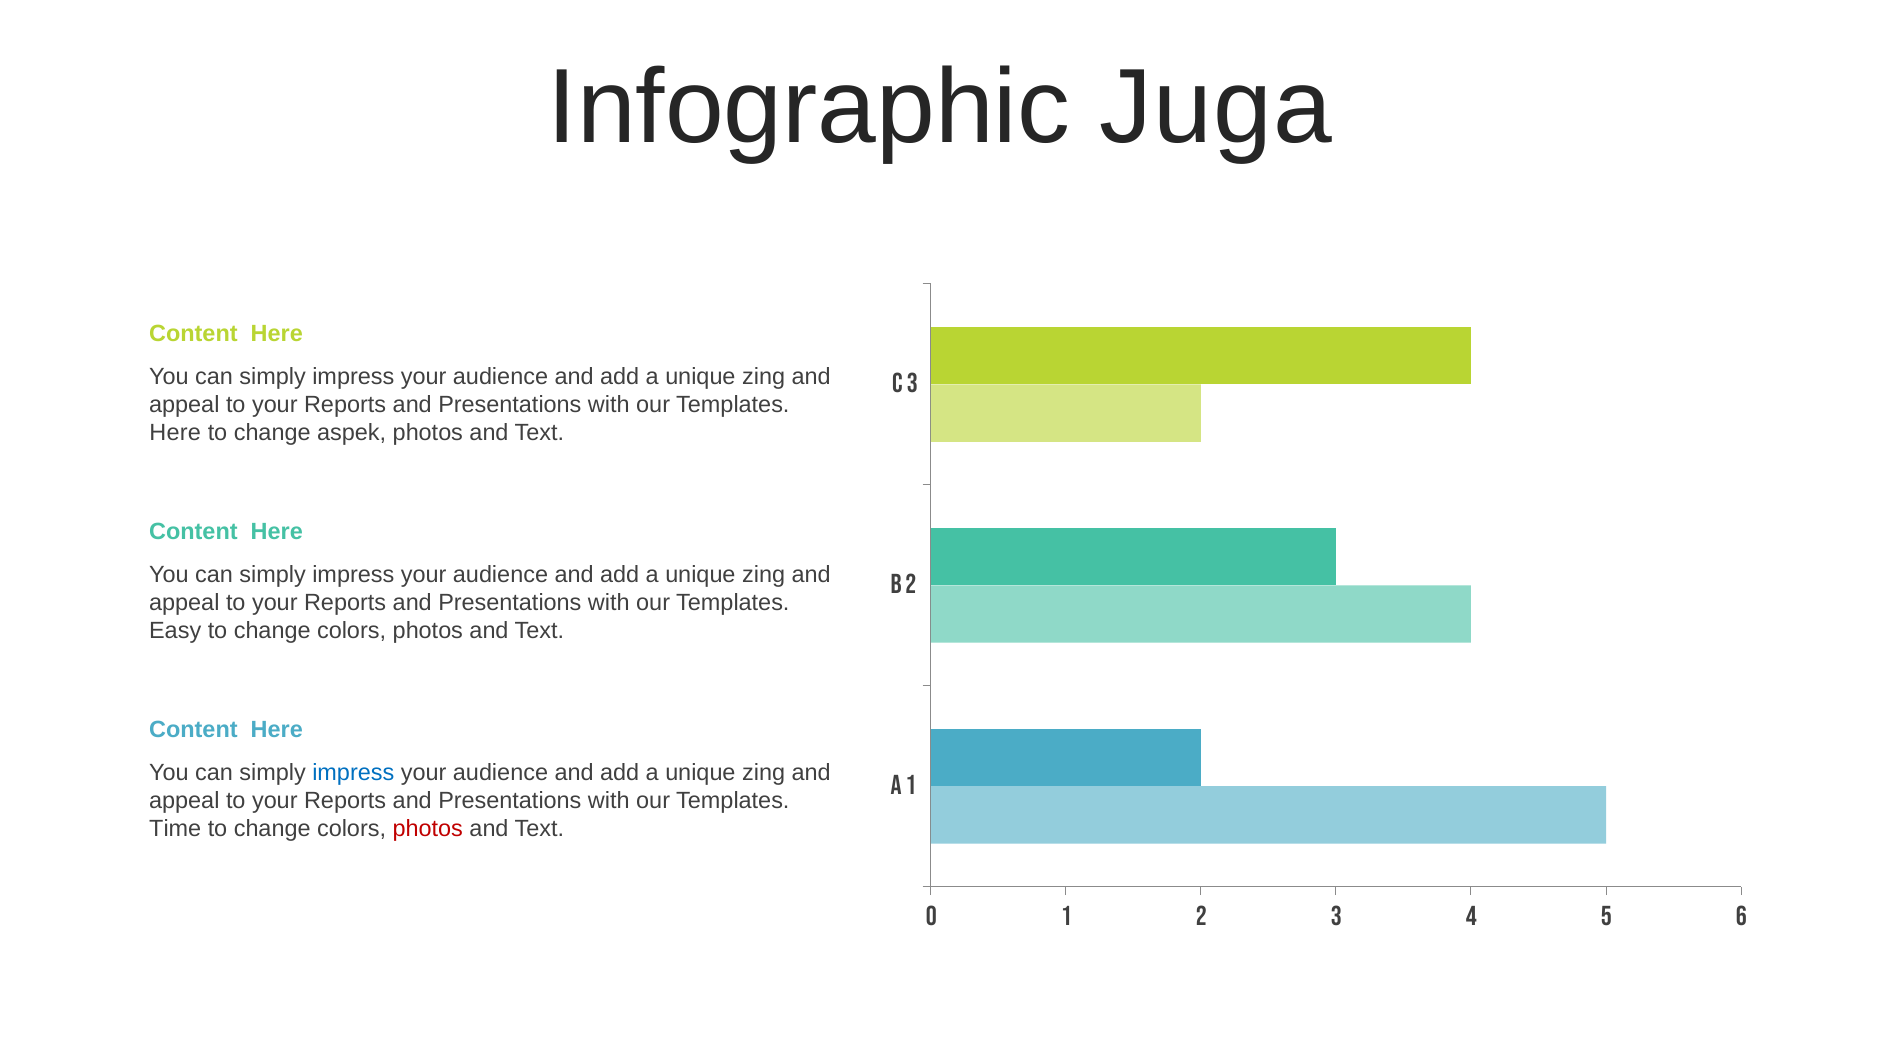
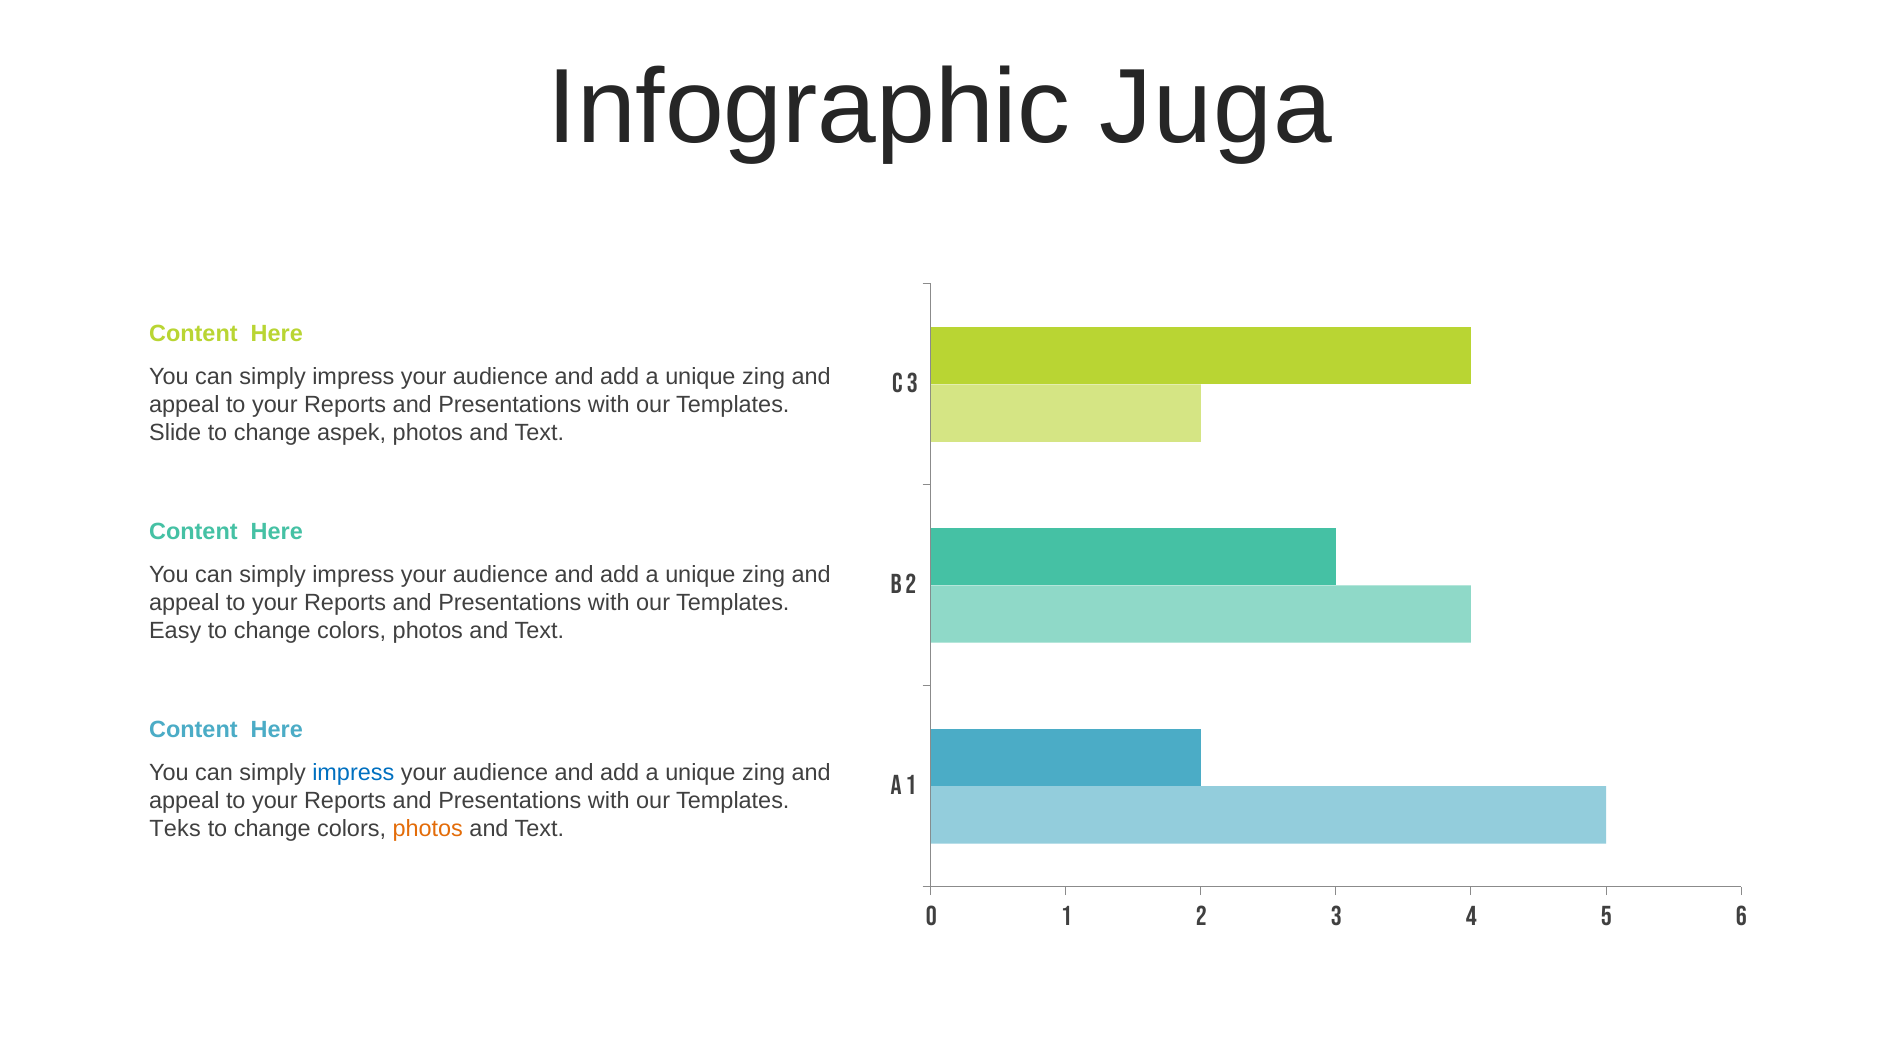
Here: Here -> Slide (175, 433)
Time: Time -> Teks (175, 829)
photos colour: red -> orange (428, 829)
